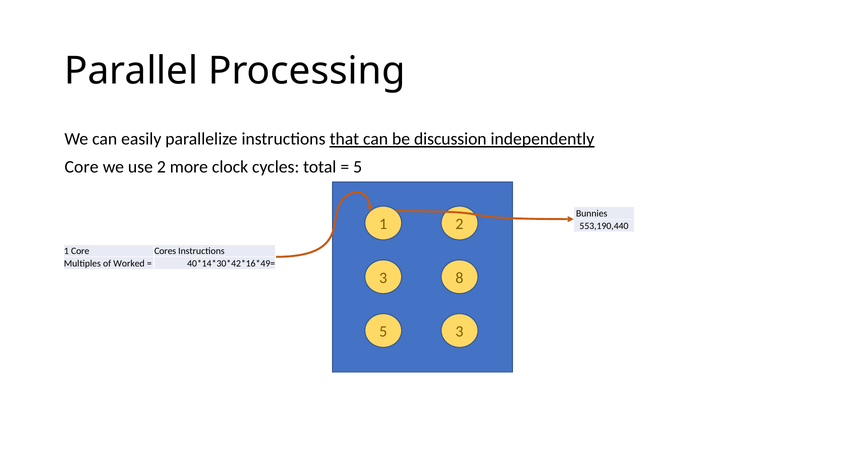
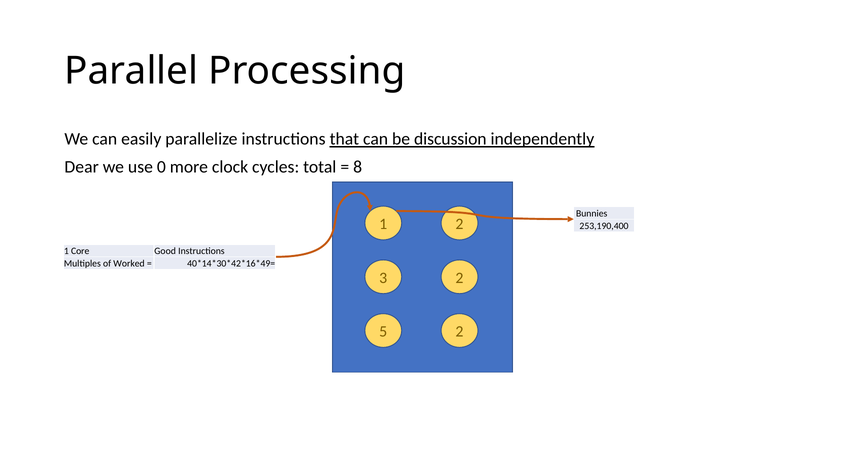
Core: Core -> Dear (82, 167)
use 2: 2 -> 0 (161, 167)
5: 5 -> 8 (358, 167)
553,190,440: 553,190,440 -> 253,190,400 (604, 226)
Cores: Cores -> Good (165, 251)
3 8: 8 -> 2 (460, 278)
5 3: 3 -> 2 (460, 332)
